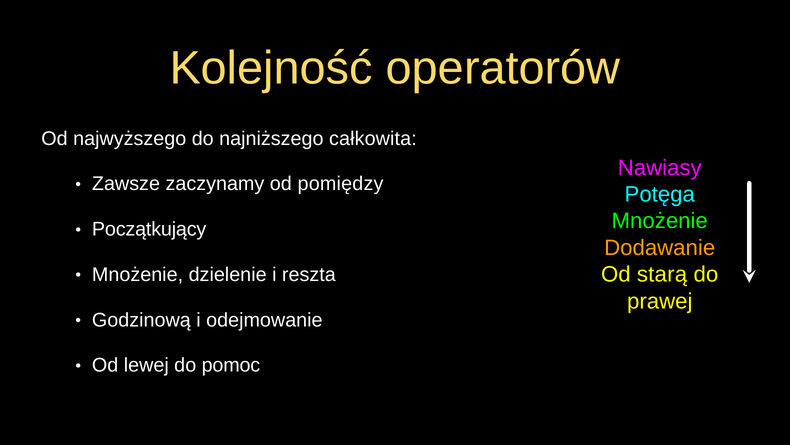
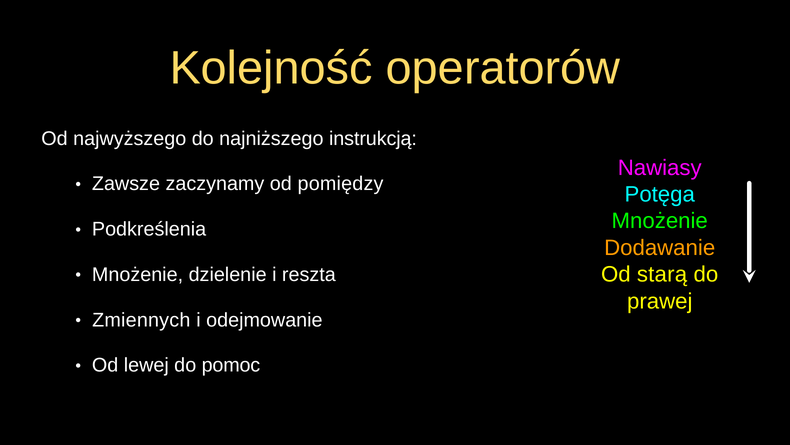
całkowita: całkowita -> instrukcją (373, 138)
Początkujący: Początkujący -> Podkreślenia (149, 229)
Godzinową: Godzinową -> Zmiennych (141, 320)
